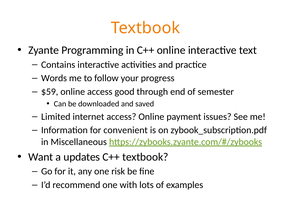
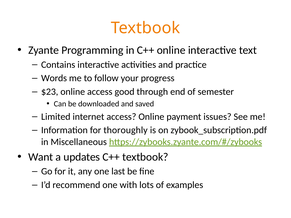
$59: $59 -> $23 (50, 92)
convenient: convenient -> thoroughly (126, 130)
risk: risk -> last (118, 172)
